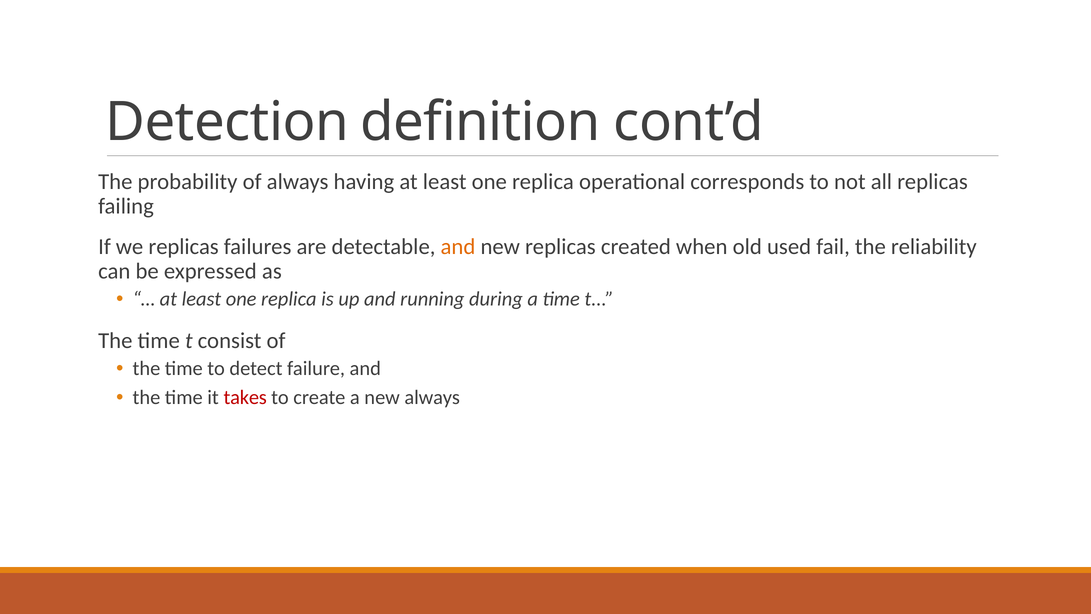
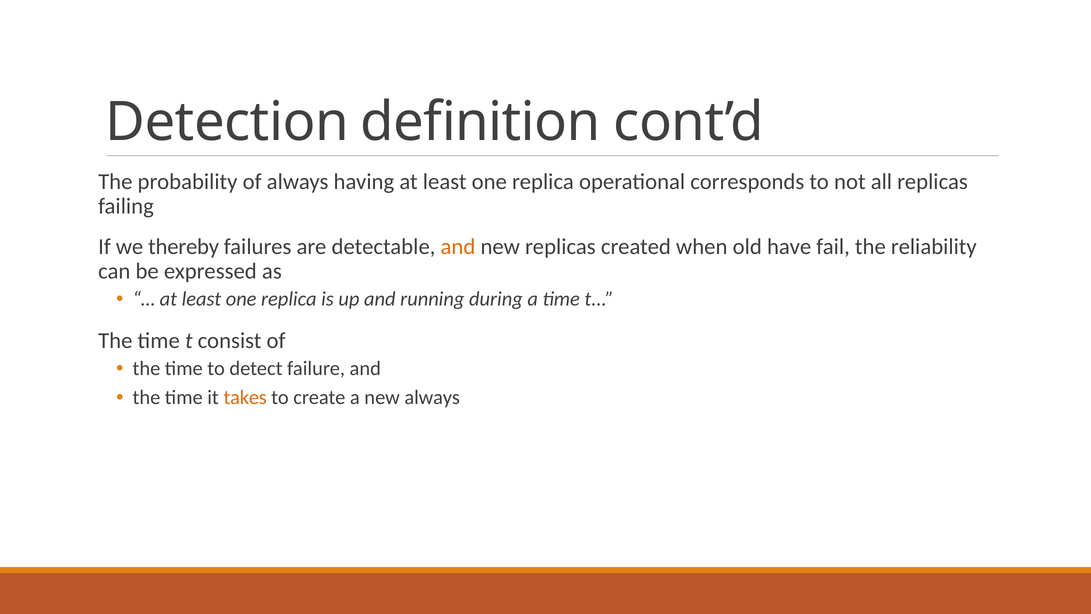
we replicas: replicas -> thereby (184, 247)
used: used -> have (789, 247)
takes colour: red -> orange (245, 397)
